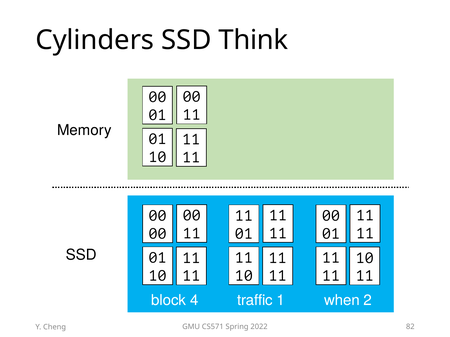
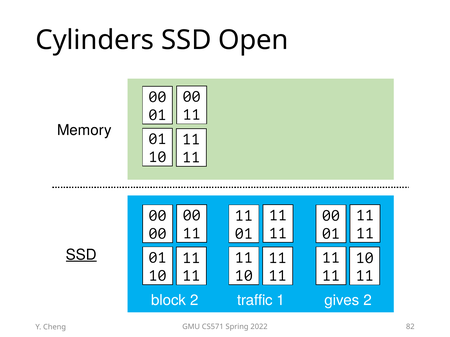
Think: Think -> Open (253, 40)
SSD underline: none -> present (81, 255)
block 4: 4 -> 2 (194, 301)
when: when -> gives (342, 301)
